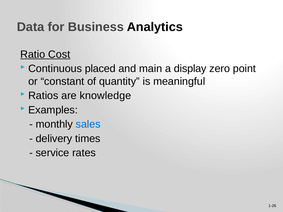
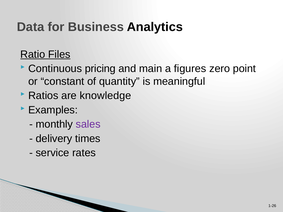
Cost: Cost -> Files (59, 54)
placed: placed -> pricing (100, 69)
display: display -> figures (190, 69)
sales colour: blue -> purple (88, 124)
